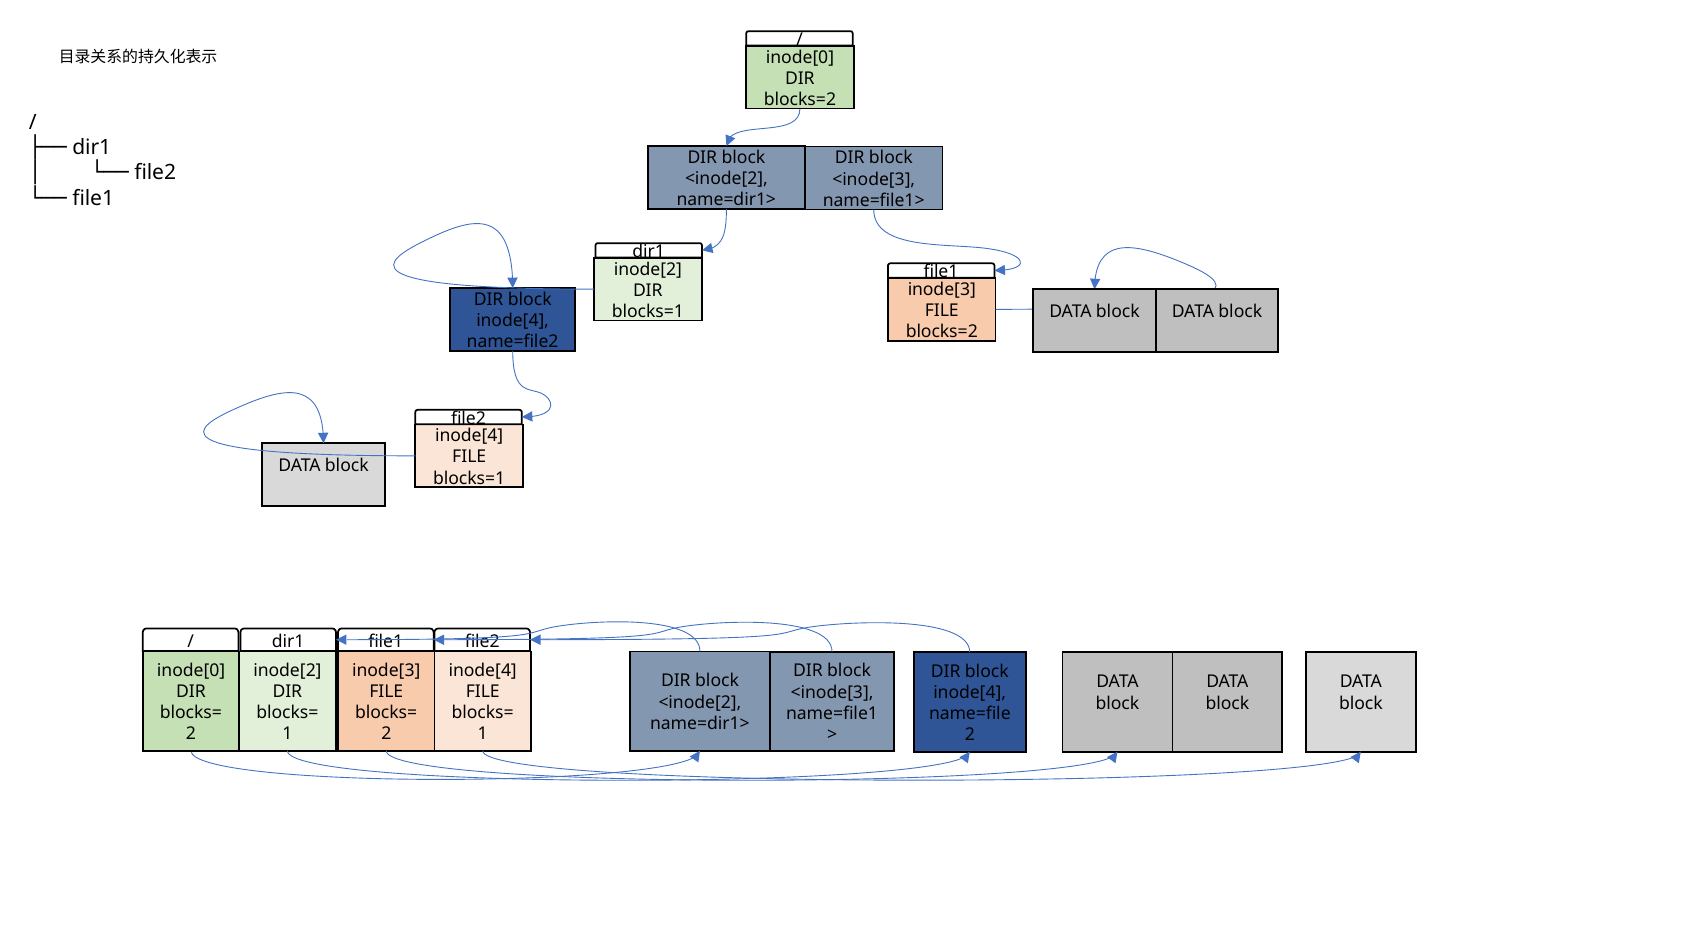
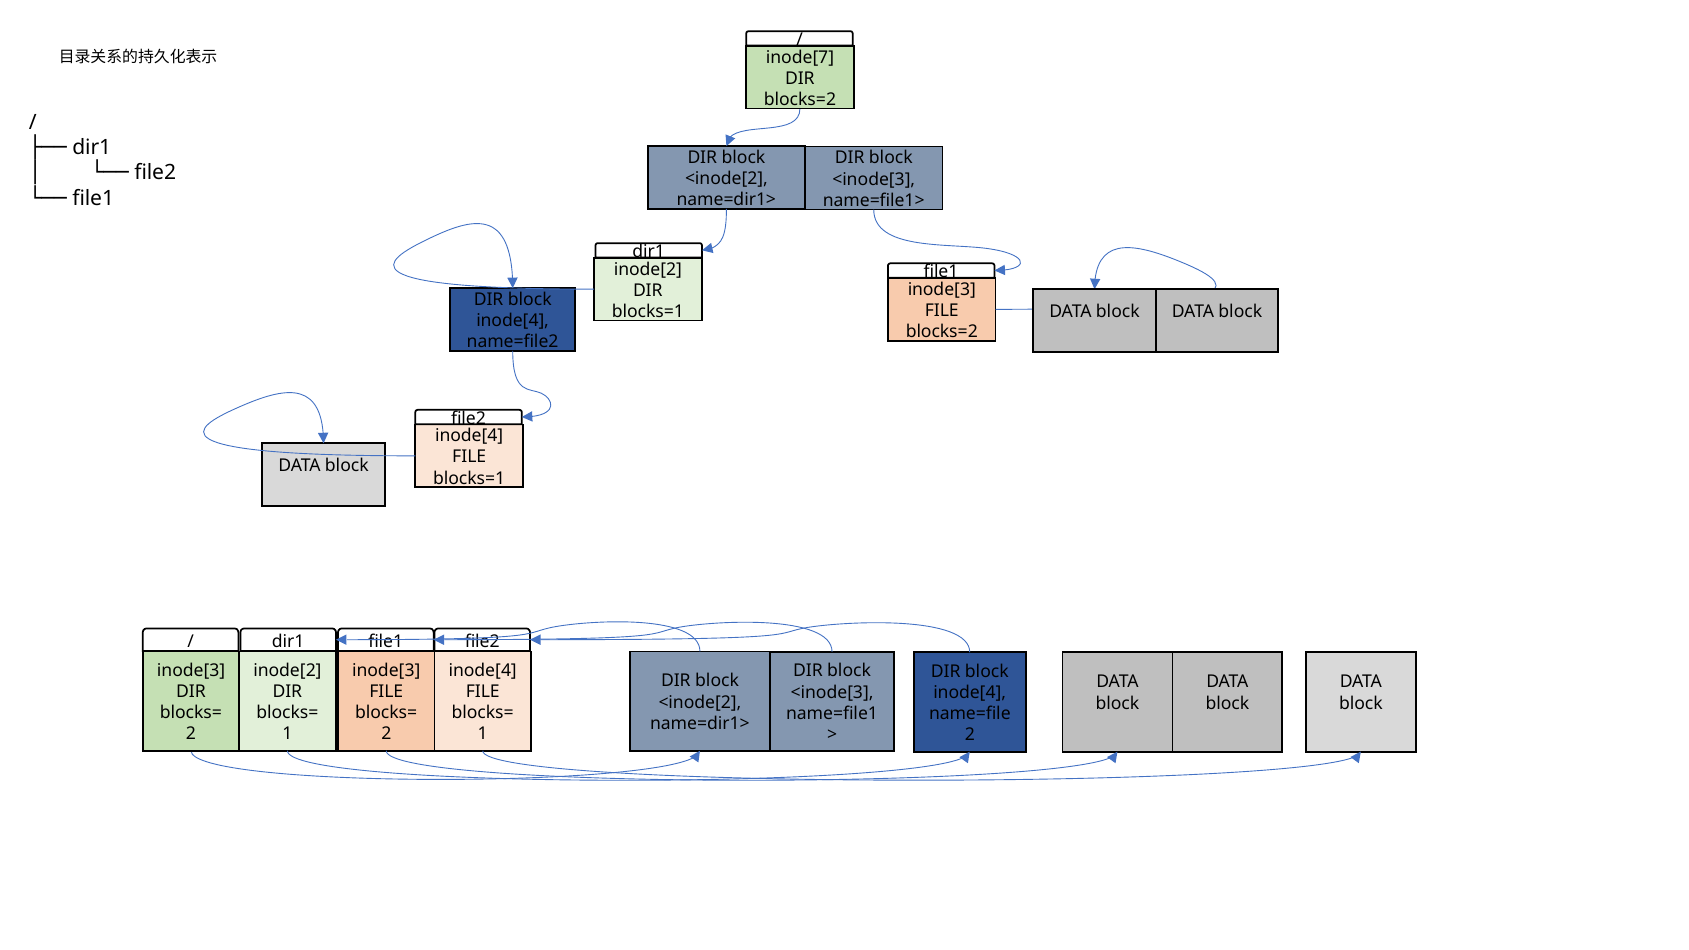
inode[0: inode[0 -> inode[7 (800, 57)
inode[0: inode[0 -> inode[3 (191, 671)
